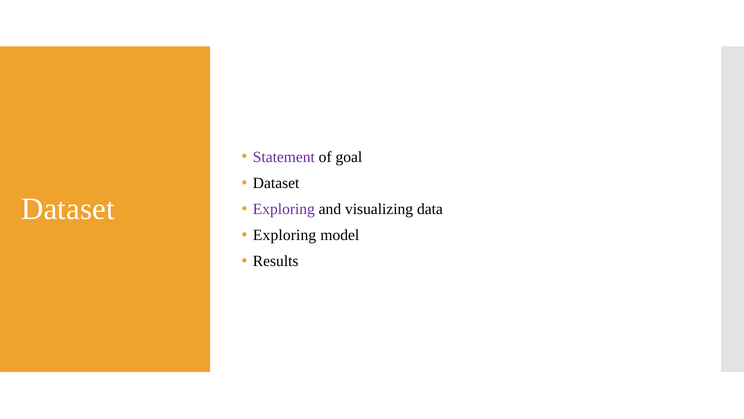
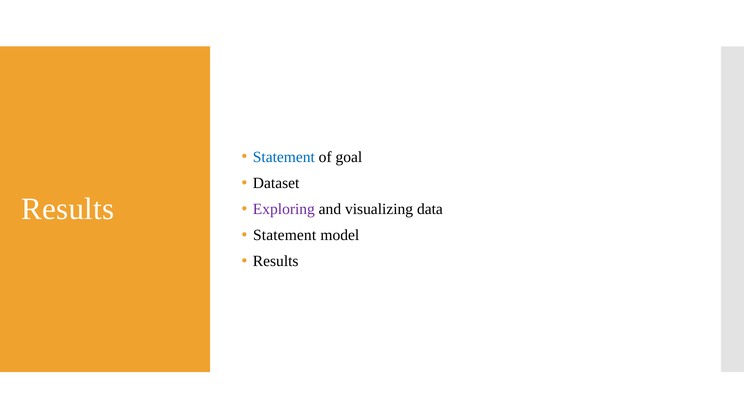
Statement colour: purple -> blue (284, 157)
Dataset: Dataset -> Results (68, 209)
Exploring: Exploring -> Statement (285, 235)
